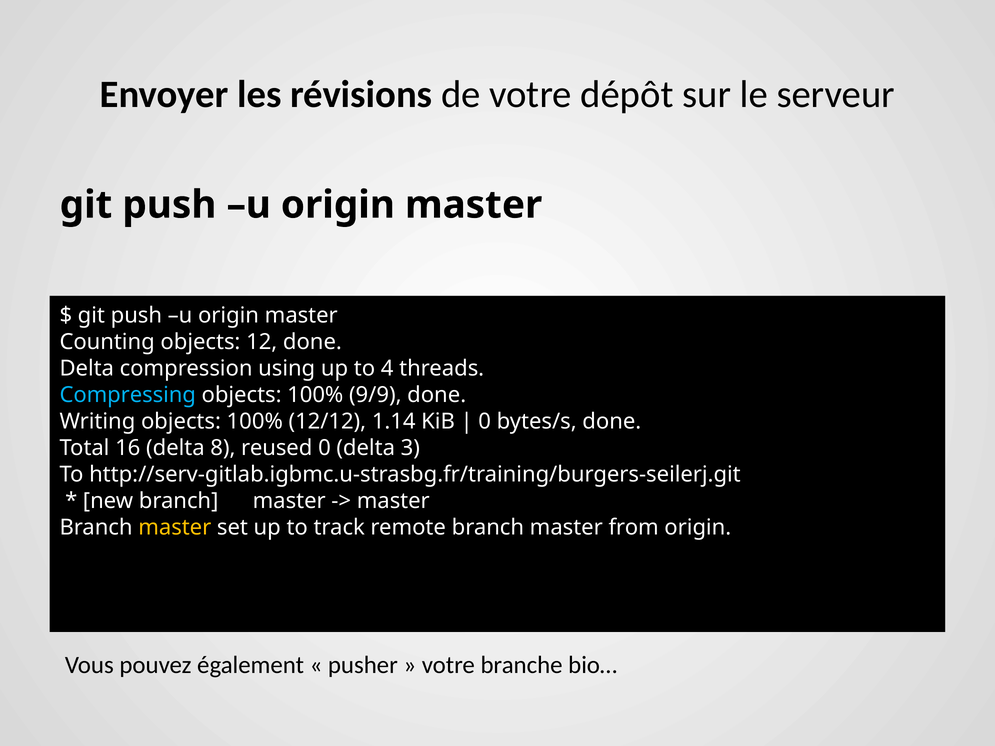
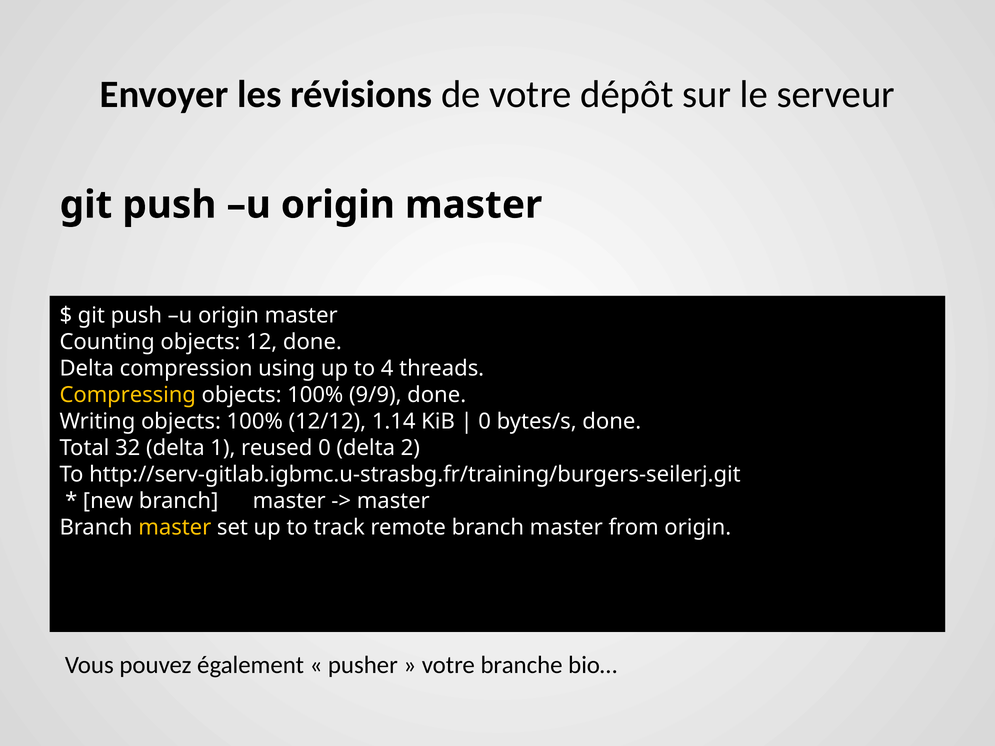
Compressing colour: light blue -> yellow (128, 395)
16: 16 -> 32 (128, 448)
8: 8 -> 1 (223, 448)
3: 3 -> 2 (410, 448)
